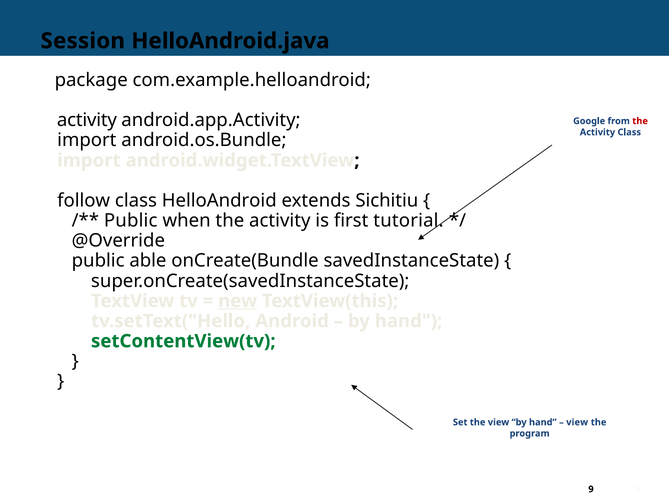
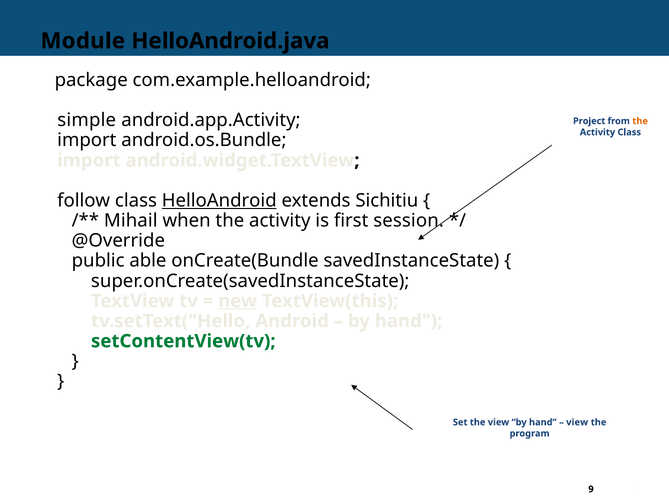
Session: Session -> Module (83, 41)
activity: activity -> simple (87, 120)
Google: Google -> Project (589, 121)
the colour: red -> orange (640, 121)
HelloAndroid underline: none -> present (219, 200)
Public: Public -> Mihail (131, 221)
tutorial: tutorial -> session (409, 221)
